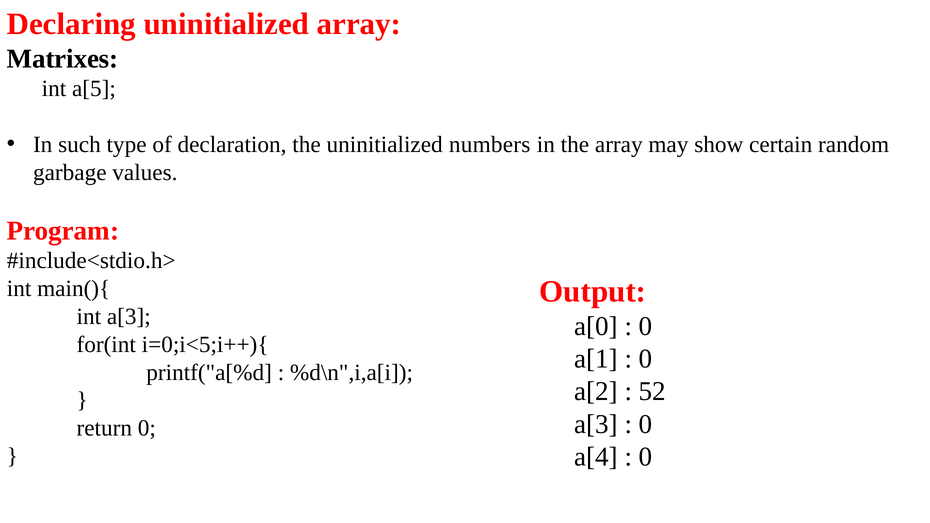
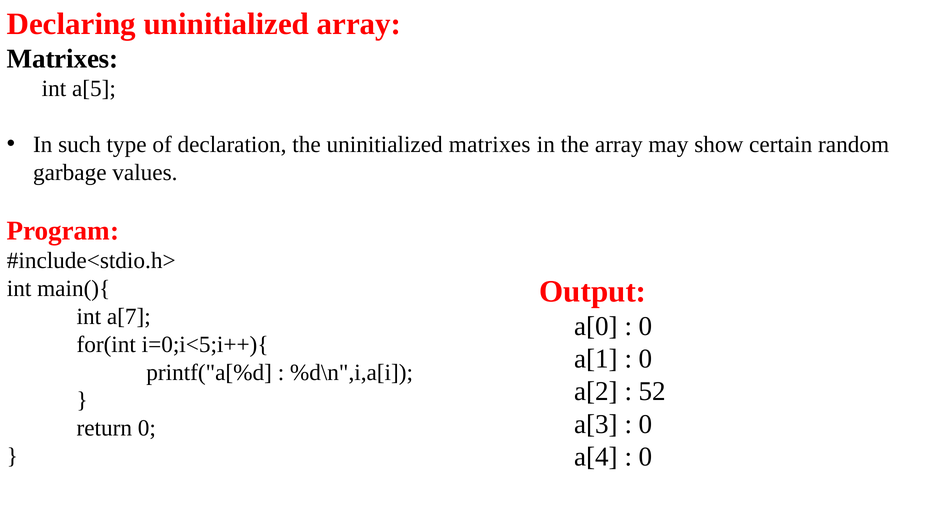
uninitialized numbers: numbers -> matrixes (490, 145)
int a[3: a[3 -> a[7 (129, 317)
